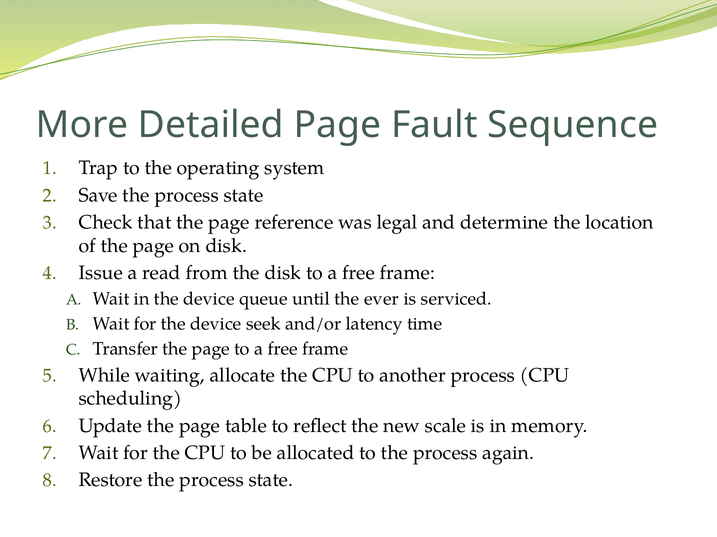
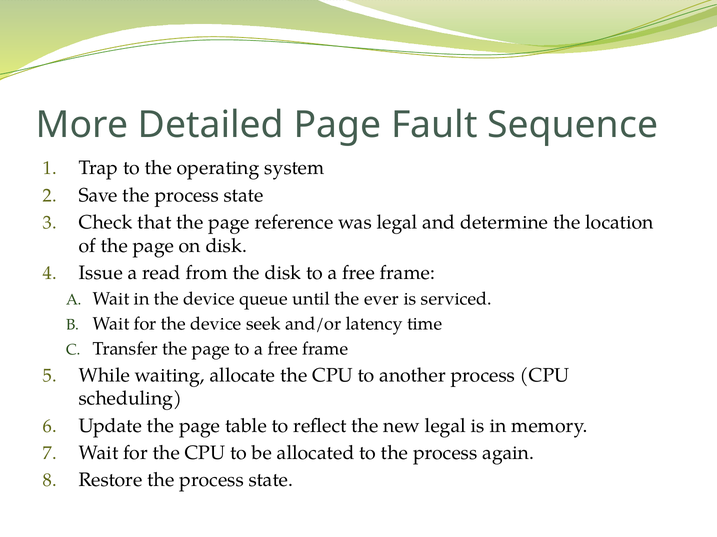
new scale: scale -> legal (446, 426)
